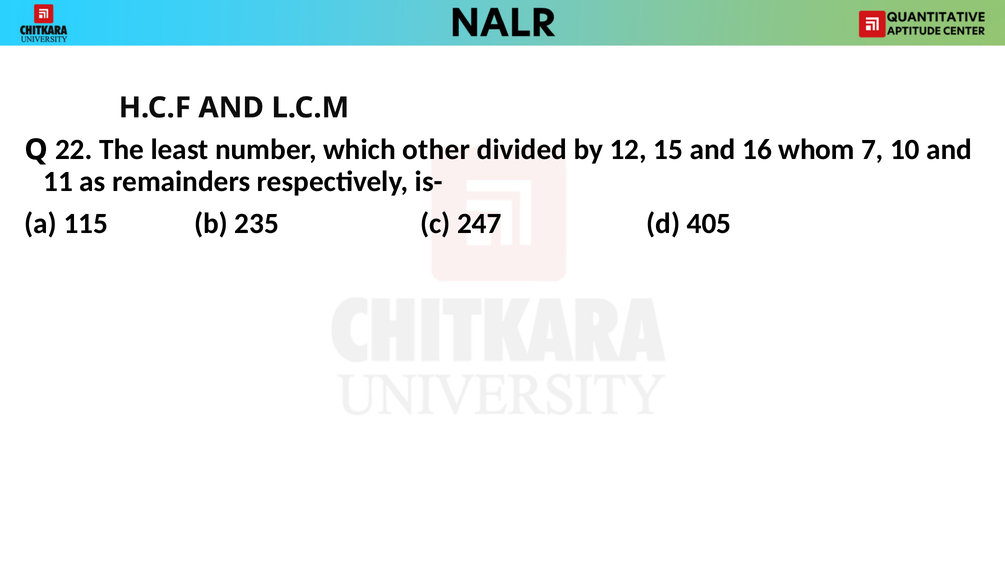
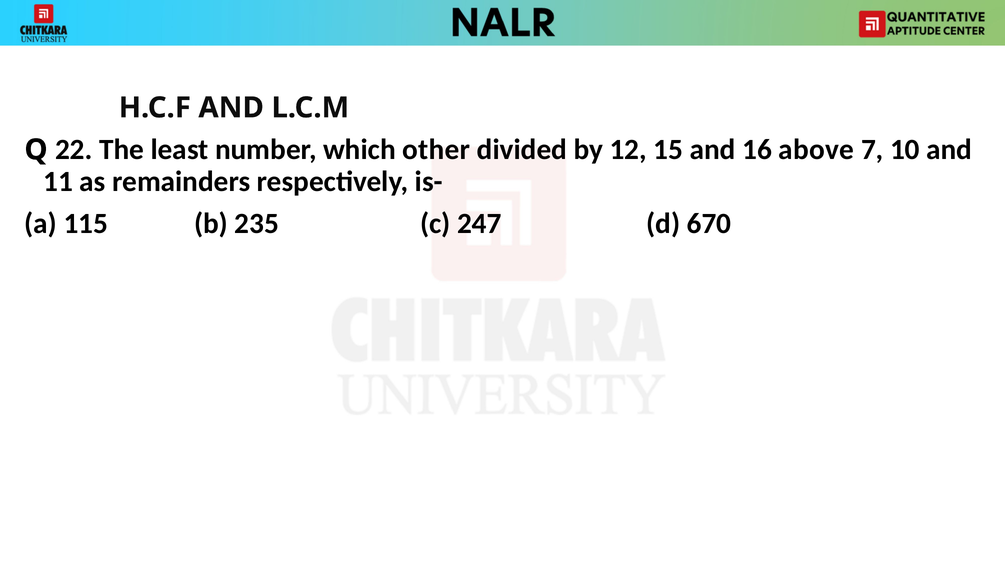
whom: whom -> above (816, 150)
405: 405 -> 670 (709, 224)
